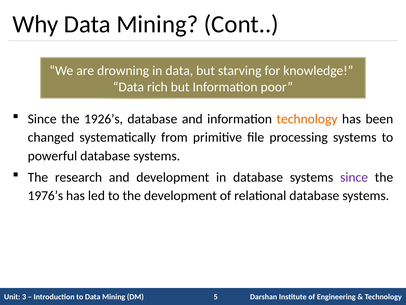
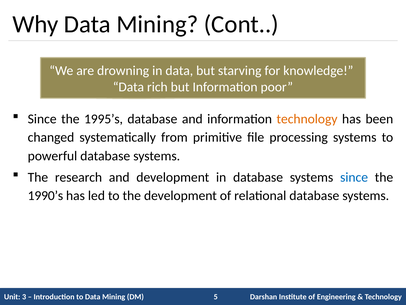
1926’s: 1926’s -> 1995’s (104, 119)
since colour: purple -> blue (354, 177)
1976’s: 1976’s -> 1990’s (45, 195)
